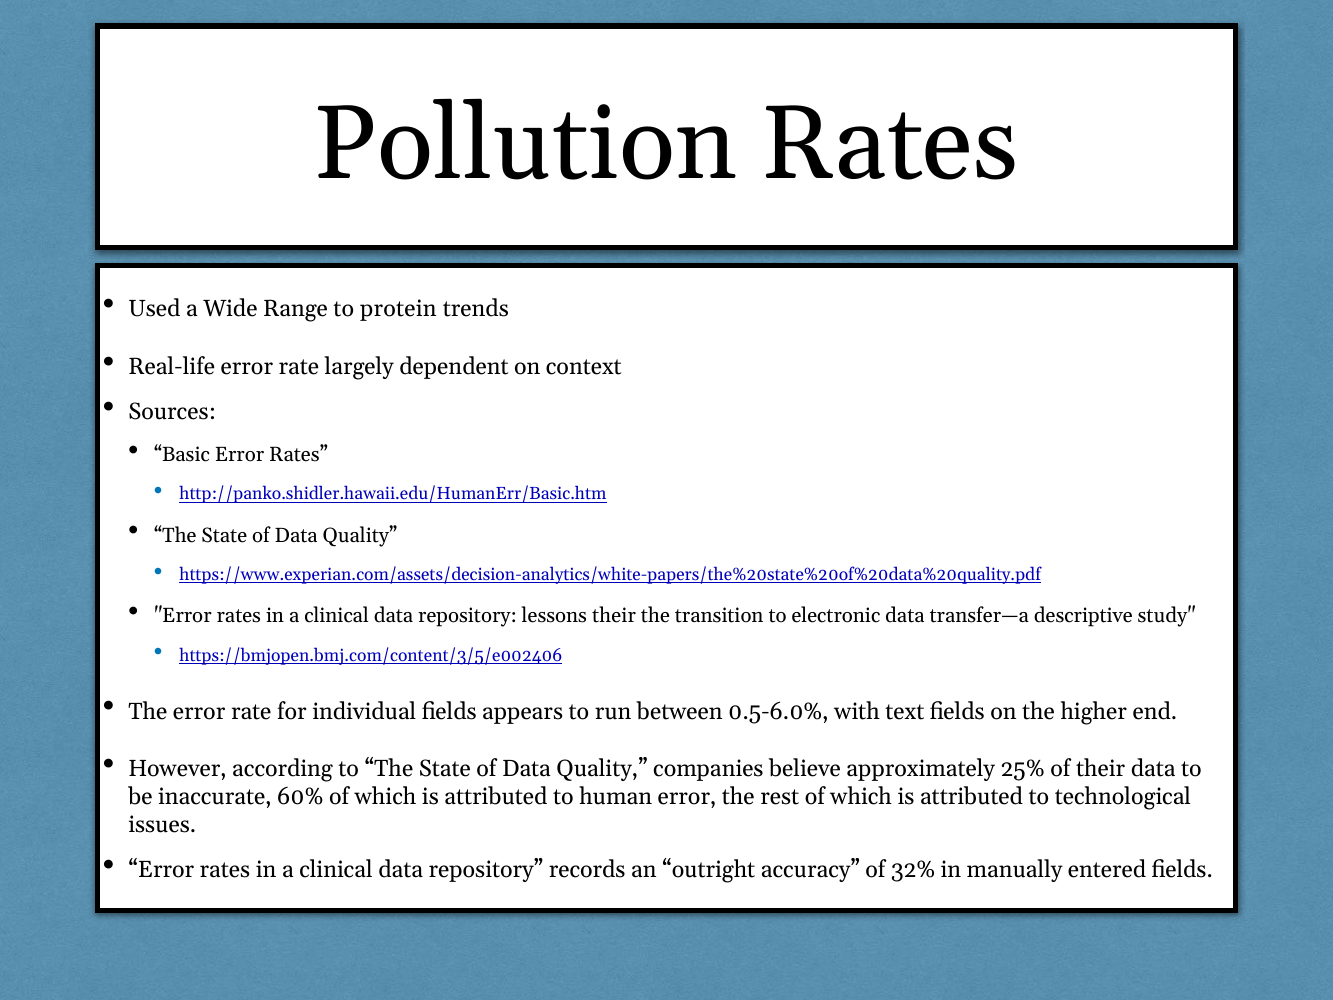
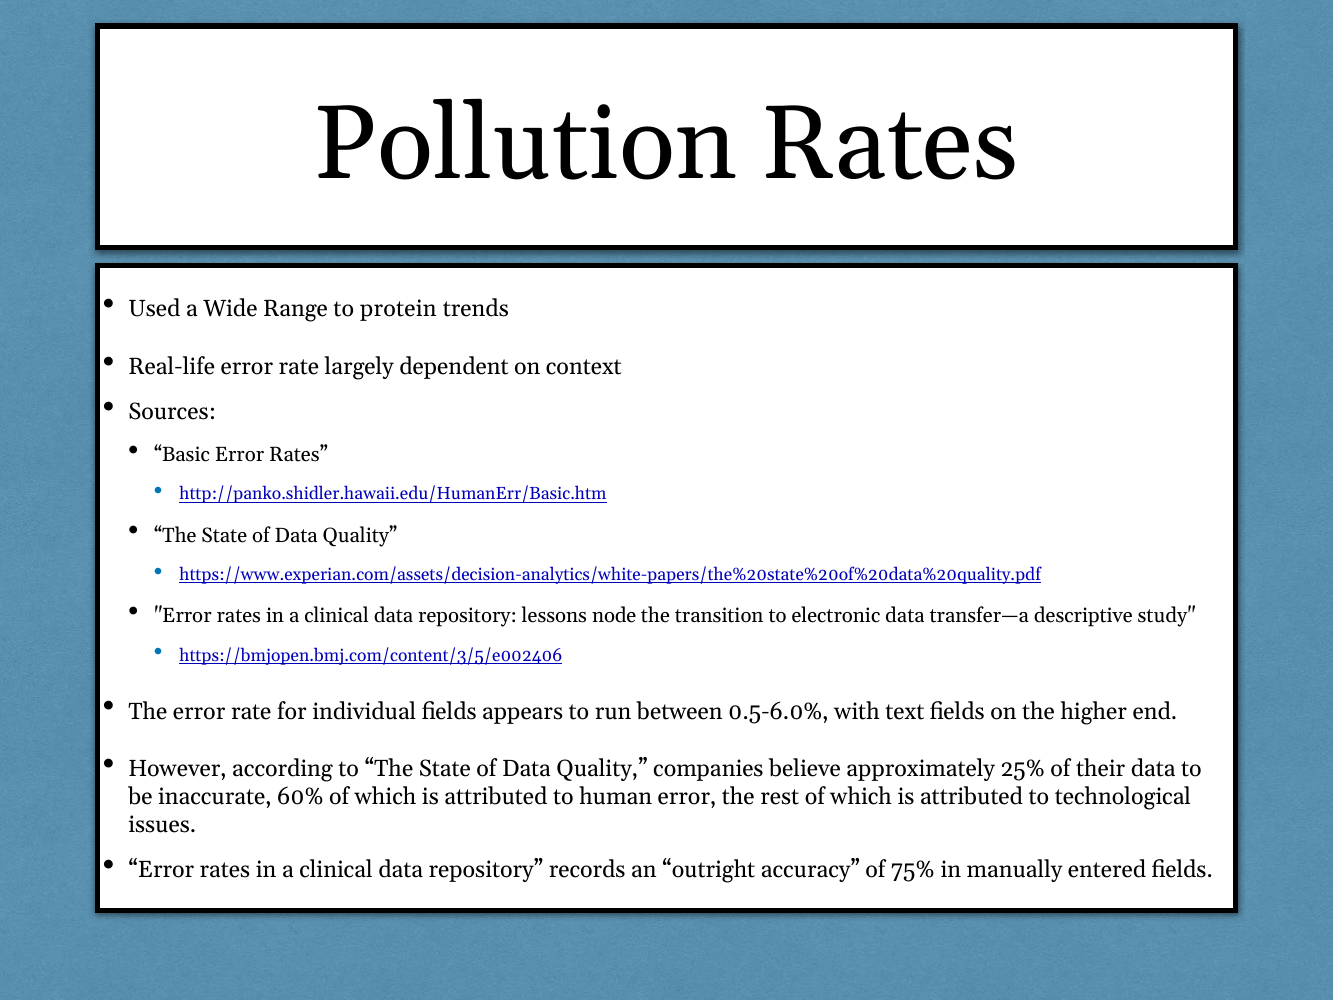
lessons their: their -> node (614, 616)
32%: 32% -> 75% (913, 870)
